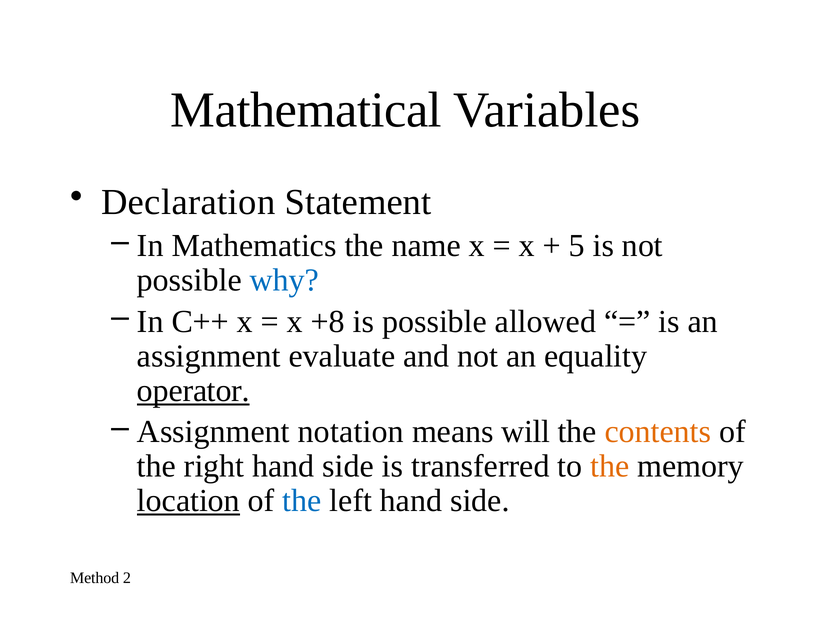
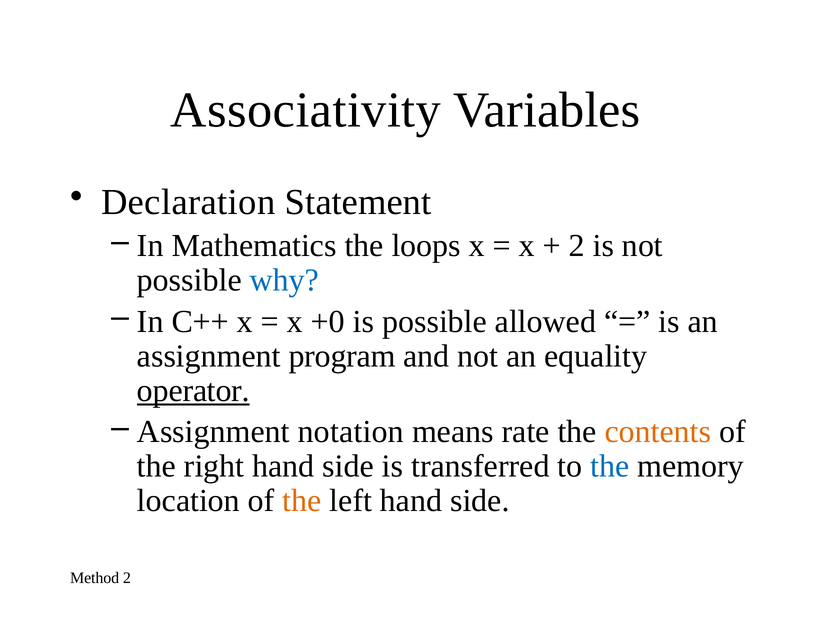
Mathematical: Mathematical -> Associativity (306, 110)
name: name -> loops (426, 246)
5: 5 -> 2 (577, 246)
+8: +8 -> +0 (328, 321)
evaluate: evaluate -> program (342, 356)
will: will -> rate (526, 432)
the colour: orange -> blue (610, 466)
location underline: present -> none (188, 501)
the colour: blue -> orange (302, 501)
